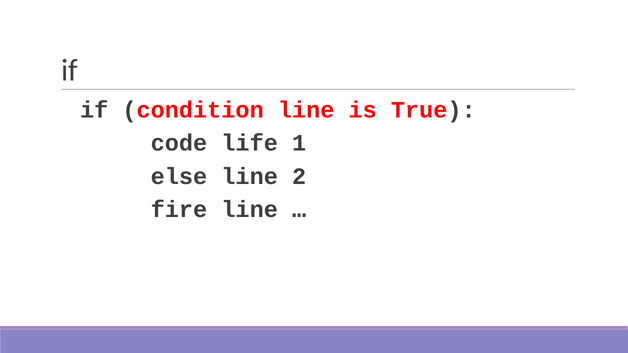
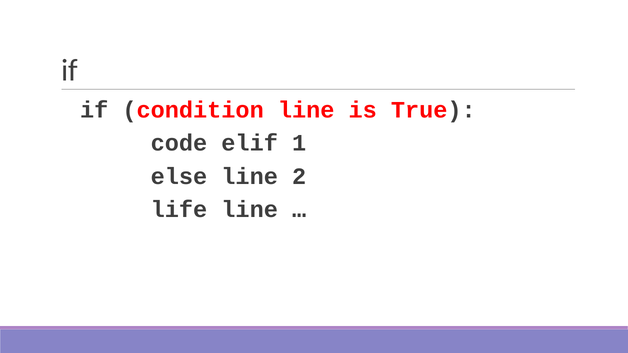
life: life -> elif (250, 143)
fire: fire -> life (179, 210)
